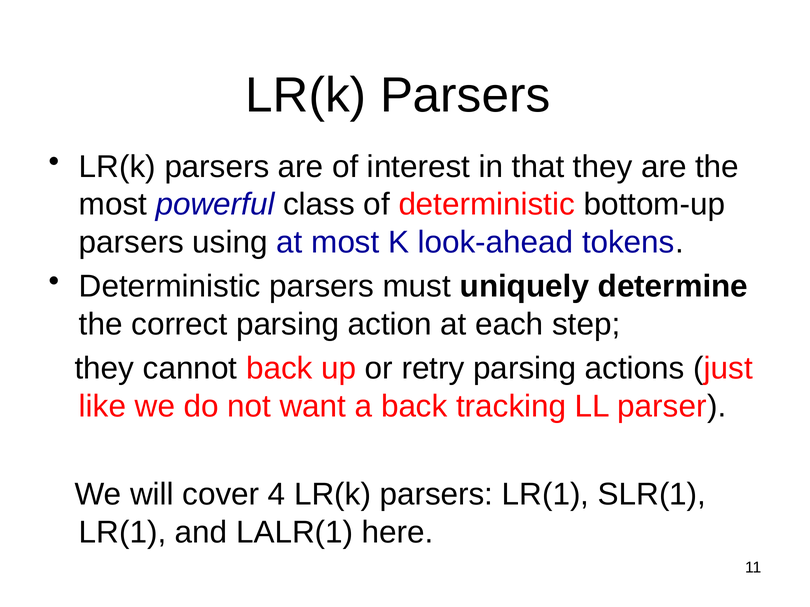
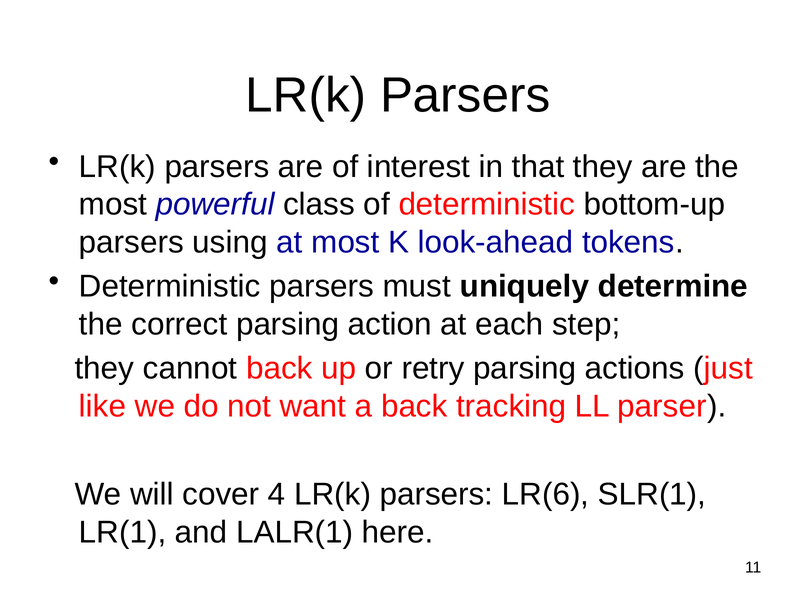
parsers LR(1: LR(1 -> LR(6 (546, 495)
